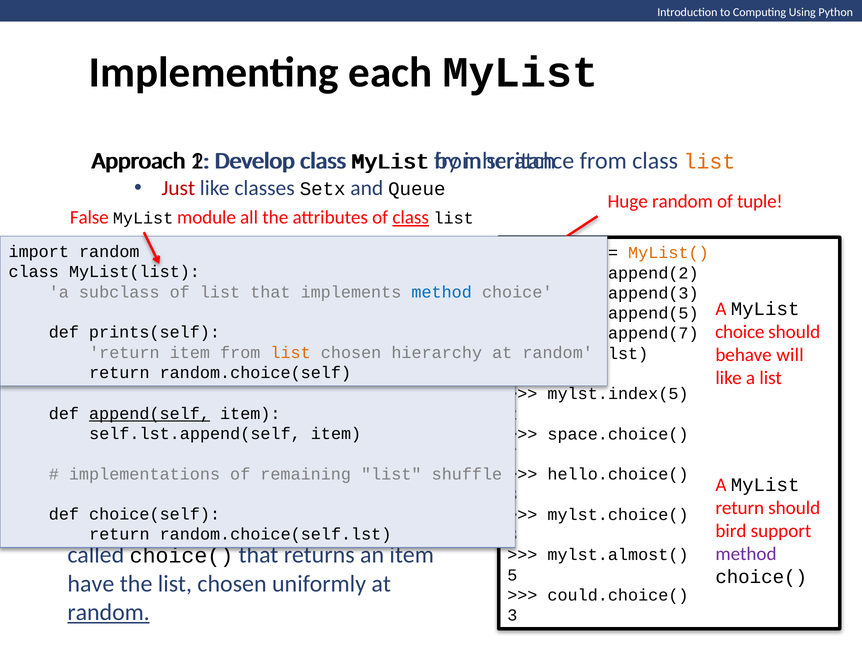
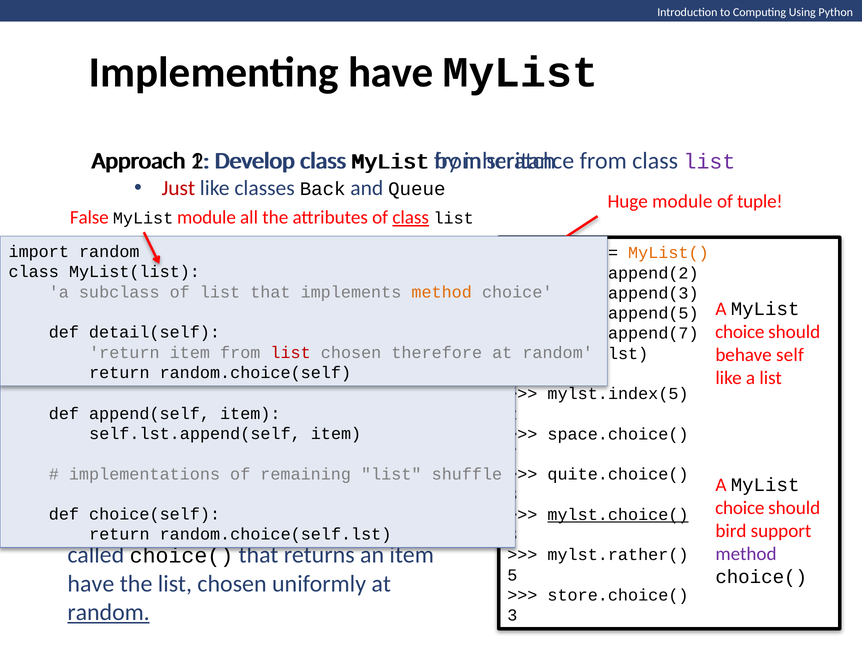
Implementing each: each -> have (391, 72)
list colour: orange -> purple (709, 161)
Setx: Setx -> Back (323, 189)
Huge random: random -> module (682, 201)
method colour: blue -> orange (442, 292)
prints(self: prints(self -> detail(self (155, 332)
list colour: orange -> red (291, 352)
hierarchy: hierarchy -> therefore (437, 352)
will: will -> self (790, 354)
append(self underline: present -> none (150, 413)
hello.choice(: hello.choice( -> quite.choice( (618, 474)
return: return -> choice (740, 507)
mylst.choice( underline: none -> present (618, 514)
mylst.almost(: mylst.almost( -> mylst.rather( (618, 555)
could.choice(: could.choice( -> store.choice( (618, 595)
